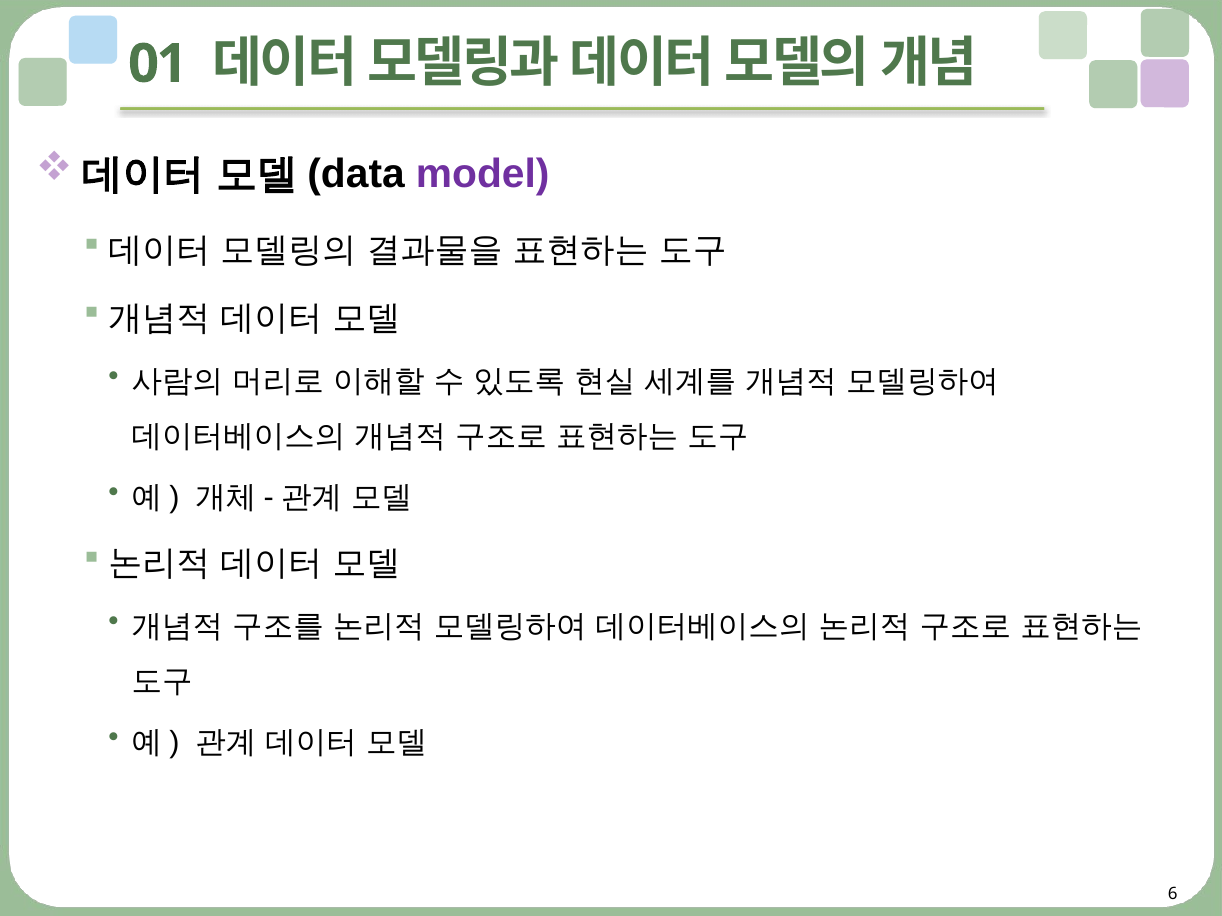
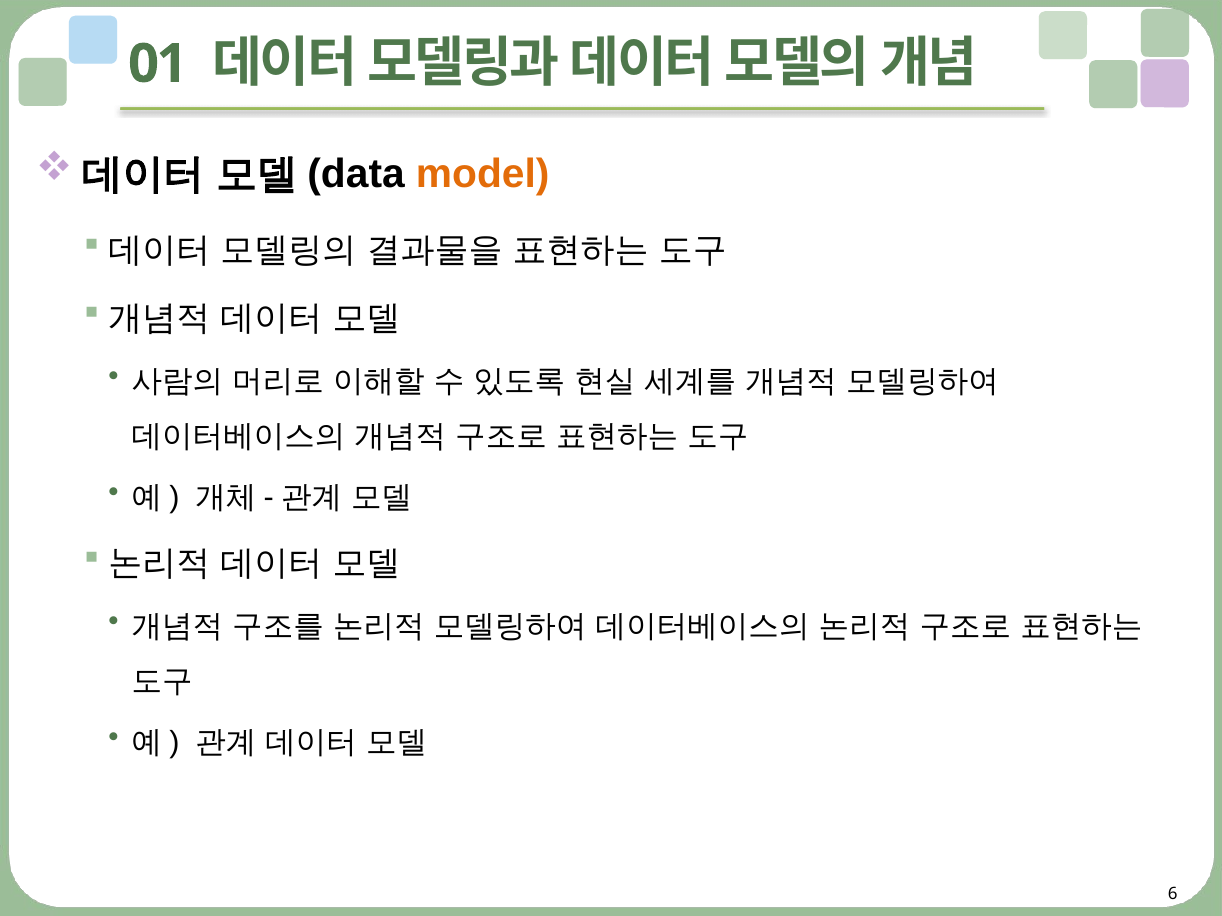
model colour: purple -> orange (483, 174)
